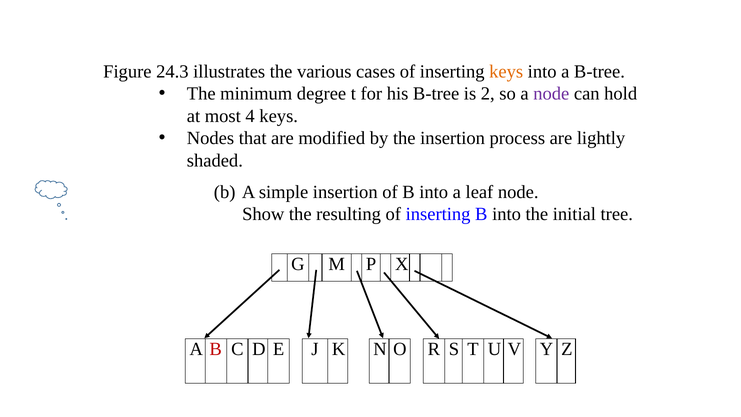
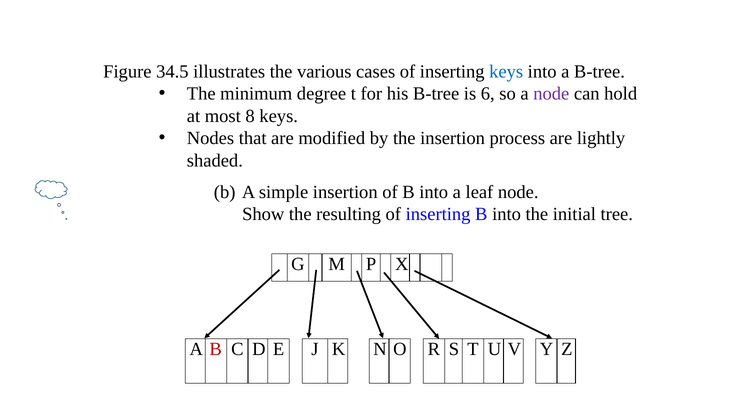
24.3: 24.3 -> 34.5 (172, 71)
keys colour: orange -> blue (506, 71)
2: 2 -> 6 (488, 94)
4: 4 -> 8 (250, 116)
